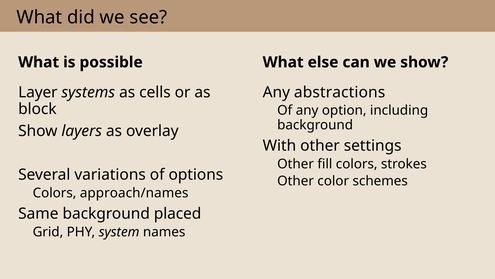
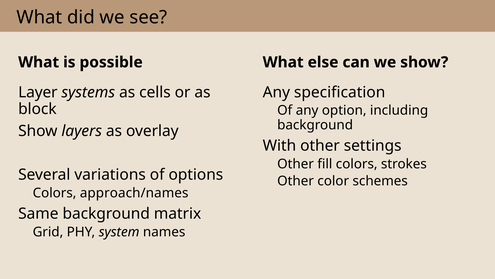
abstractions: abstractions -> specification (340, 92)
placed: placed -> matrix (178, 213)
